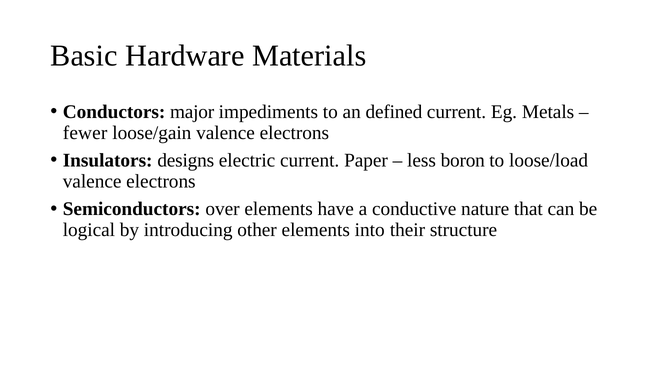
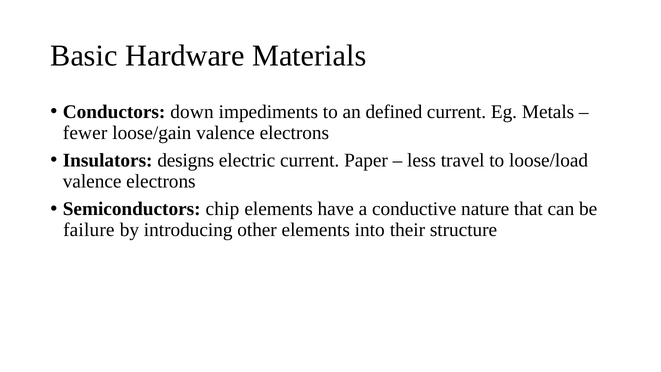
major: major -> down (192, 112)
boron: boron -> travel (463, 160)
over: over -> chip (222, 209)
logical: logical -> failure (89, 230)
